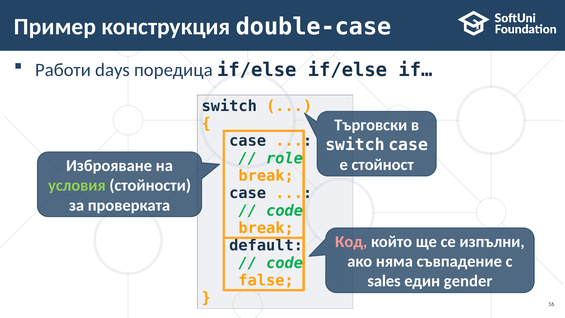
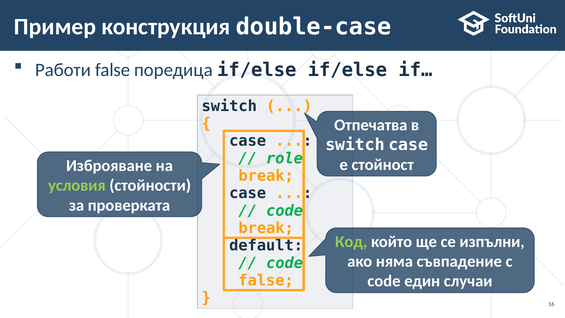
Работи days: days -> false (113, 70)
Търговски: Търговски -> Отпечатва (371, 125)
Код colour: pink -> light green (351, 242)
sales: sales -> code (384, 281)
gender: gender -> случаи (468, 281)
